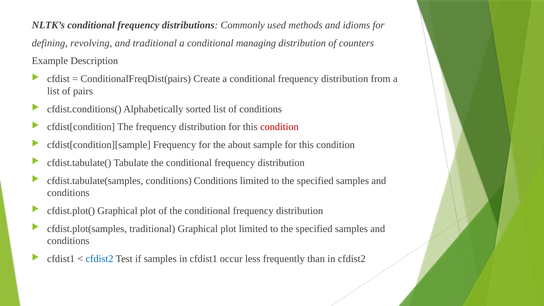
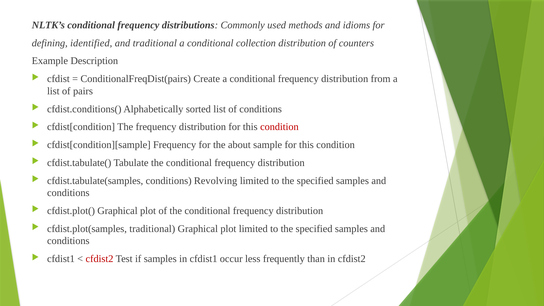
revolving: revolving -> identified (91, 43)
managing: managing -> collection (256, 43)
conditions Conditions: Conditions -> Revolving (216, 181)
cfdist2 colour: blue -> red (99, 259)
